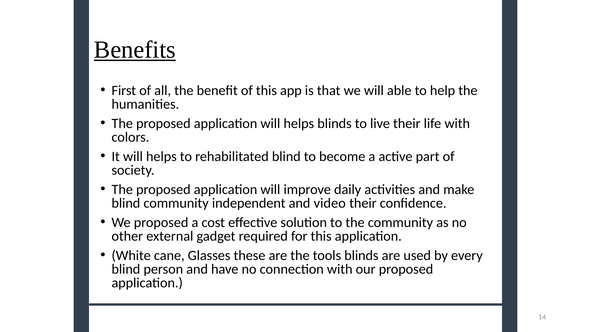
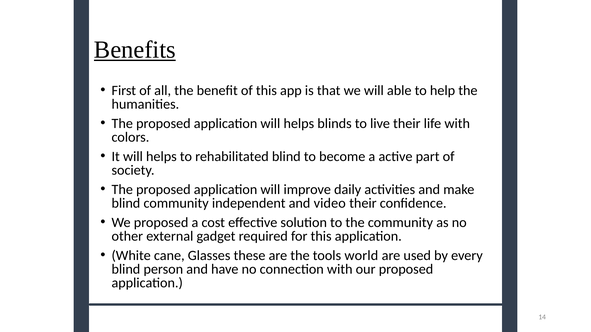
tools blinds: blinds -> world (361, 256)
